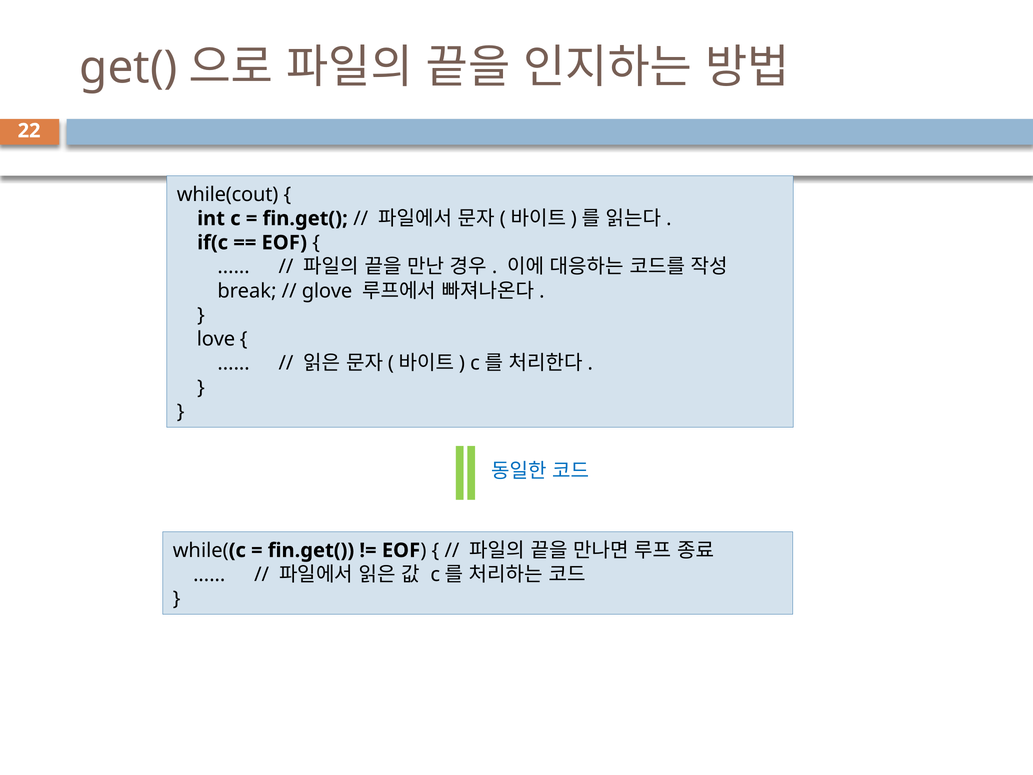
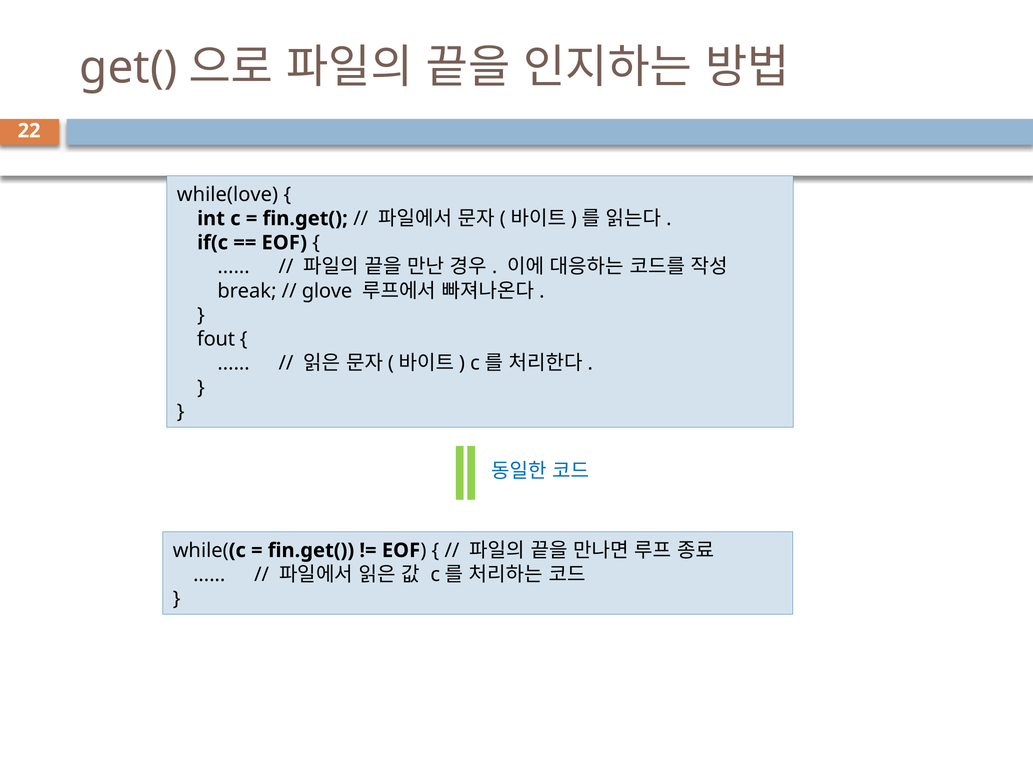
while(cout: while(cout -> while(love (227, 194)
love: love -> fout (216, 339)
